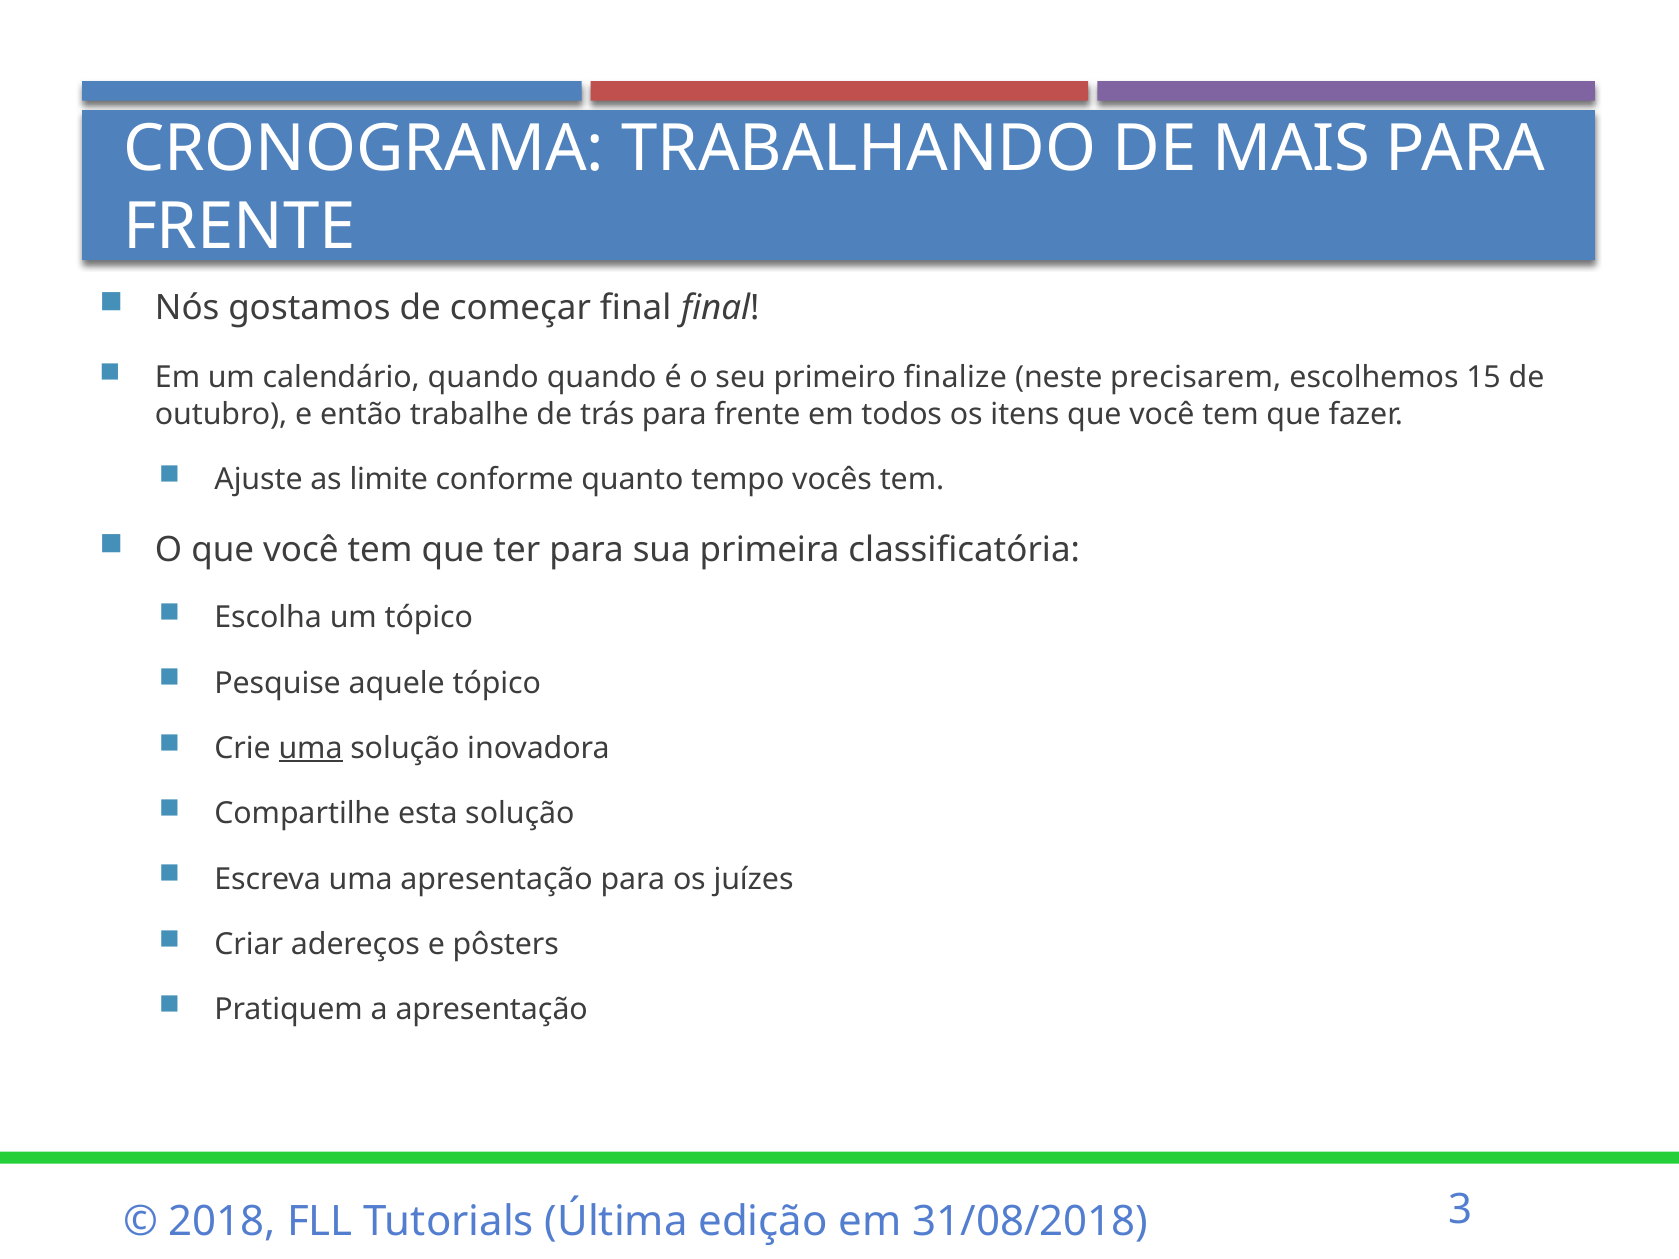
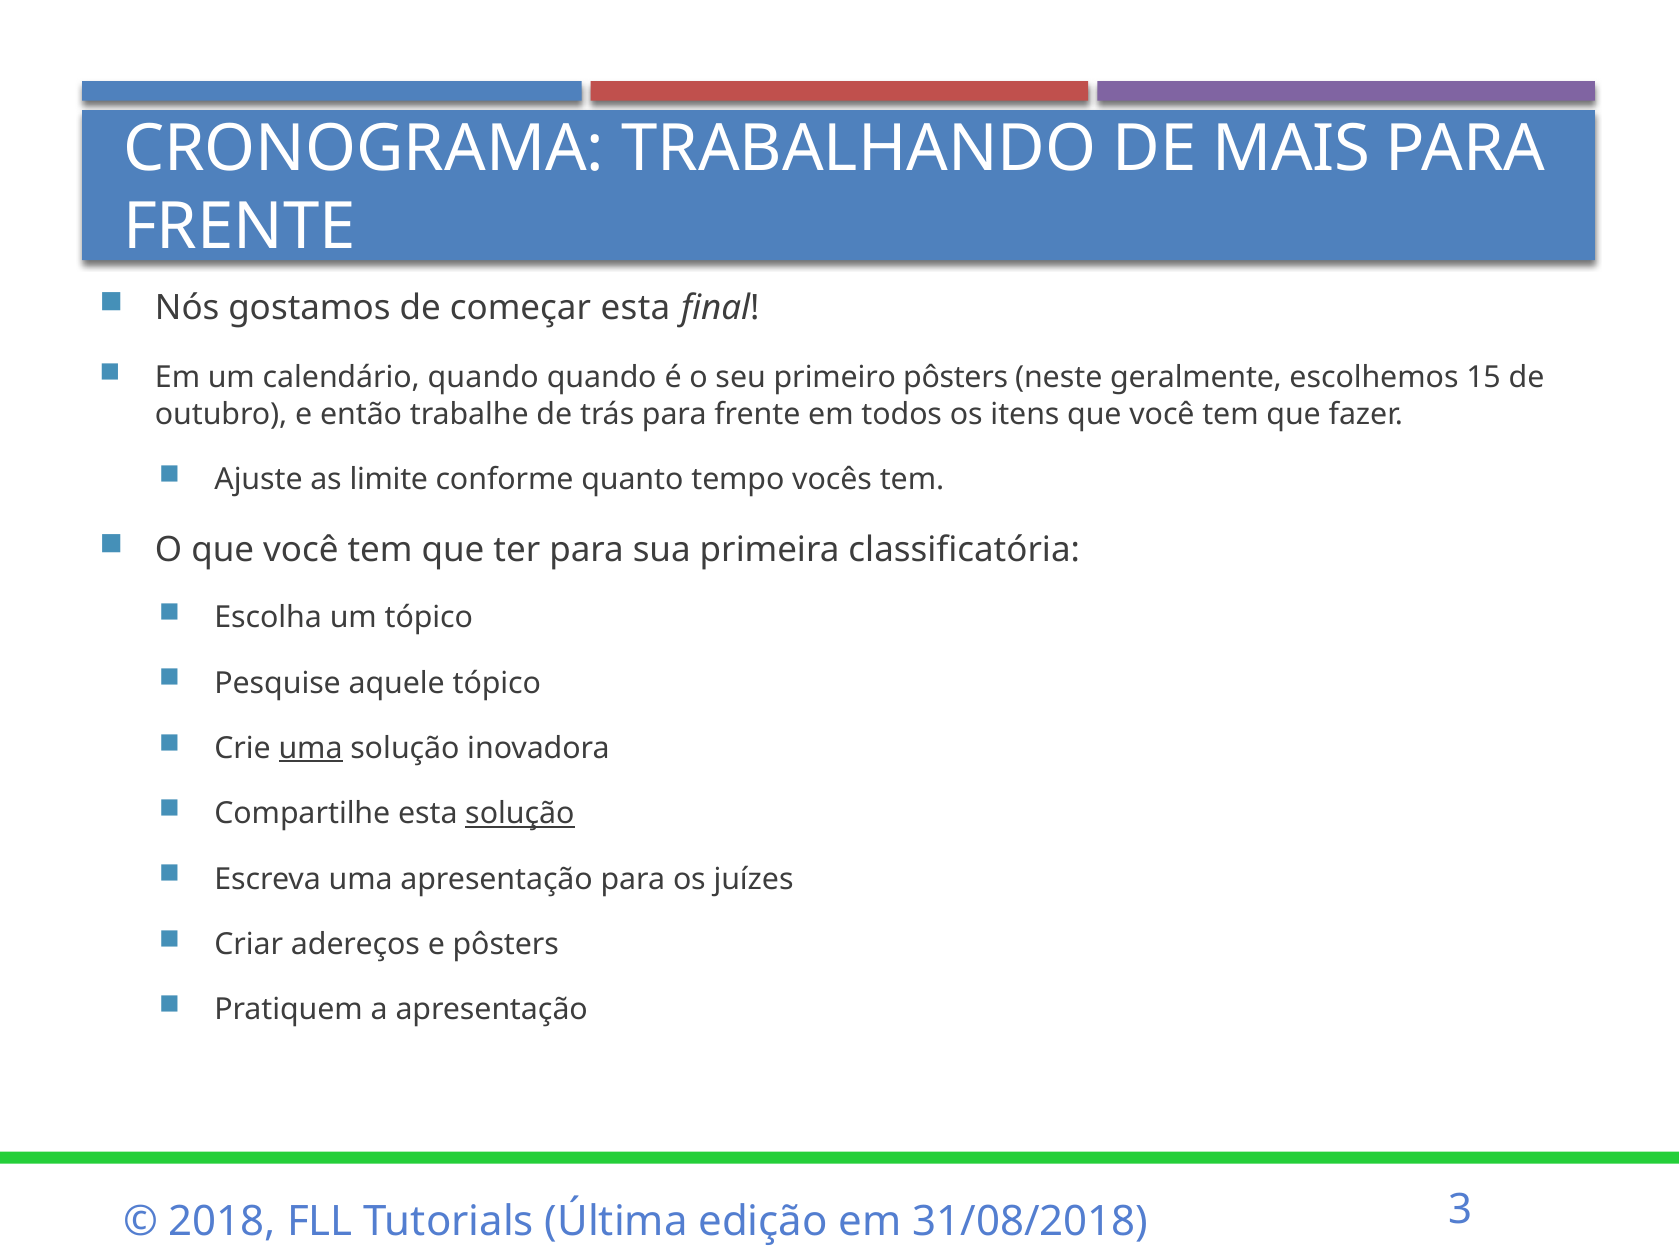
começar final: final -> esta (635, 308)
primeiro finalize: finalize -> pôsters (956, 378)
precisarem: precisarem -> geralmente (1196, 378)
solução underline: none -> present (520, 814)
